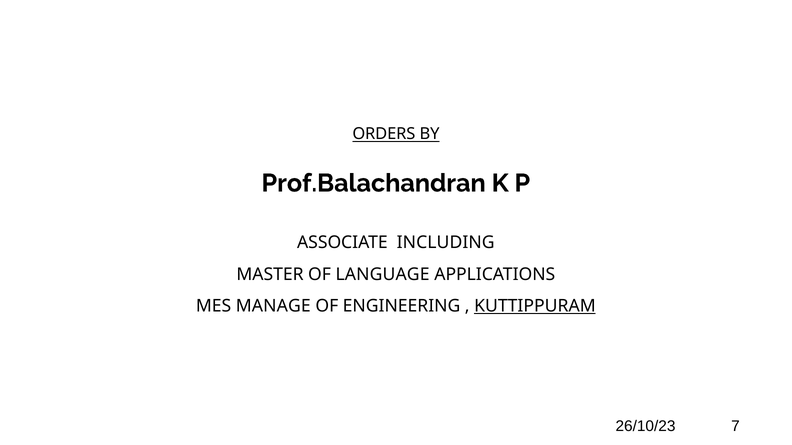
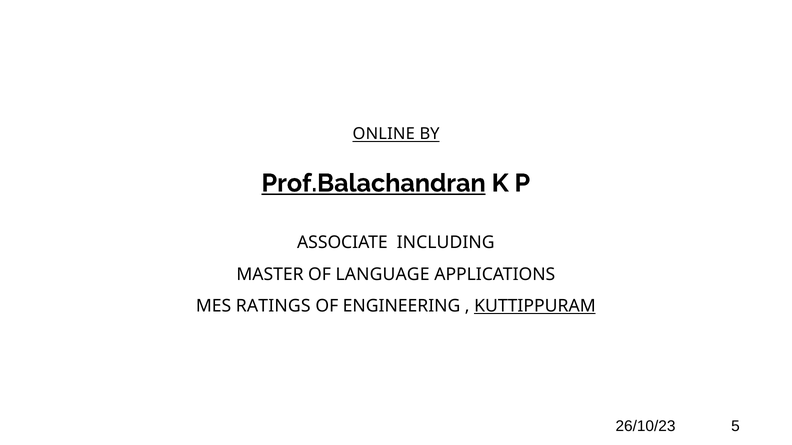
ORDERS: ORDERS -> ONLINE (384, 134)
Prof.Balachandran underline: none -> present (374, 183)
MANAGE: MANAGE -> RATINGS (273, 306)
7: 7 -> 5 (735, 426)
